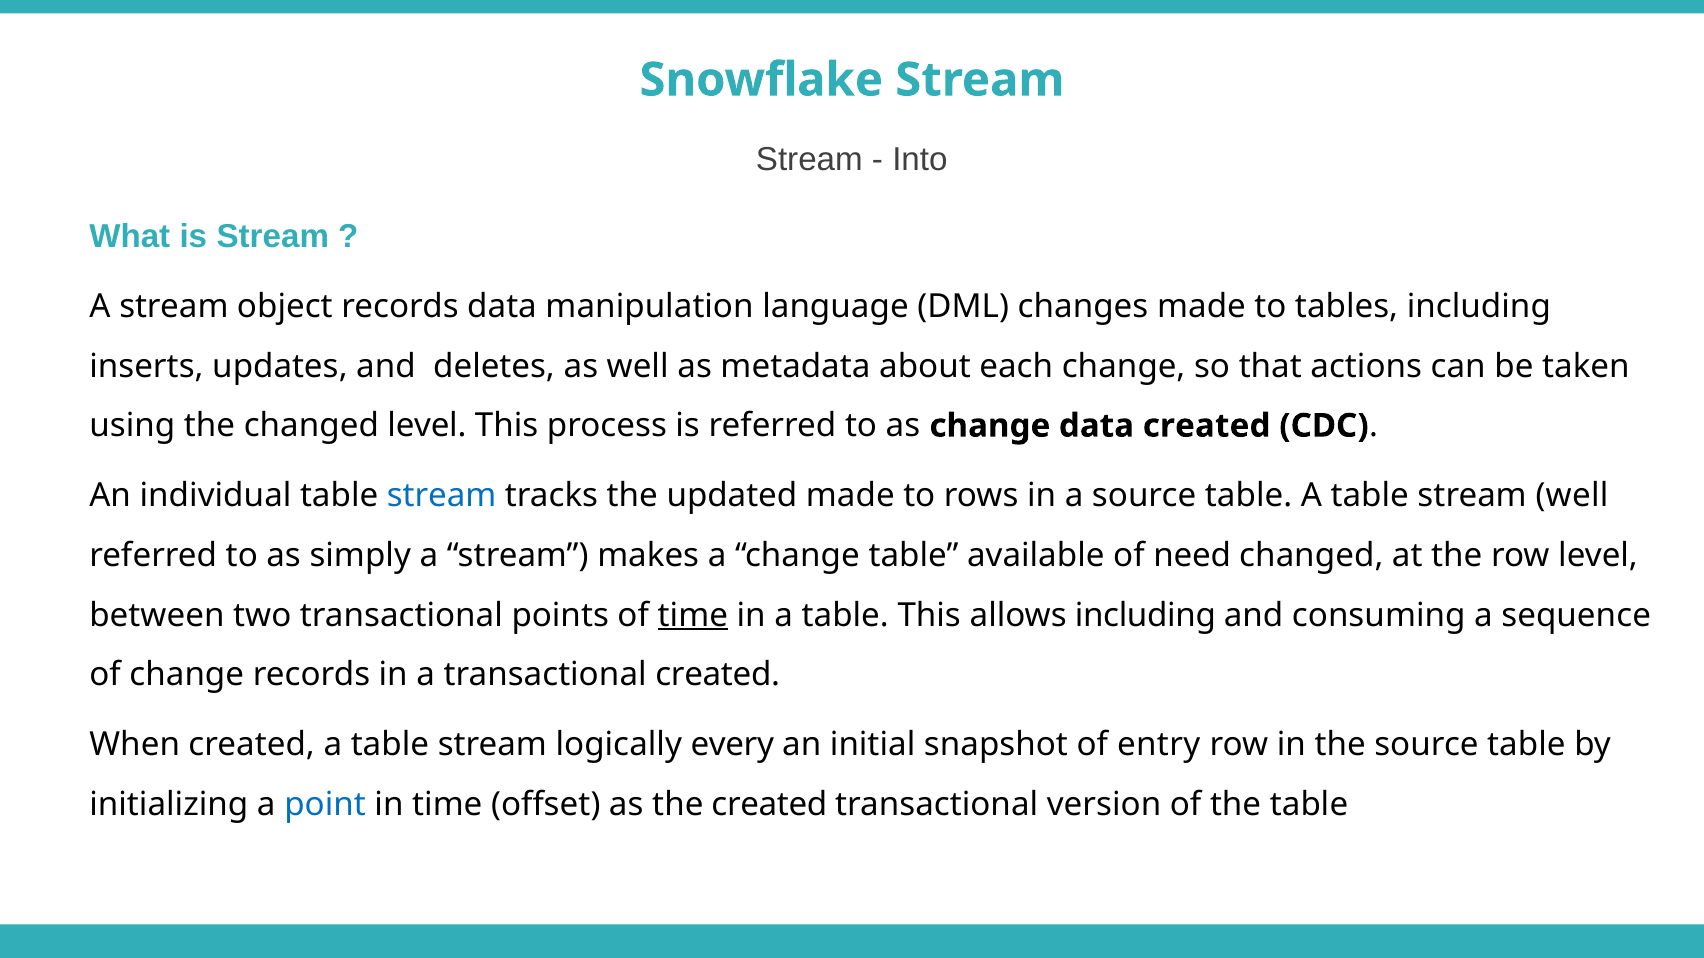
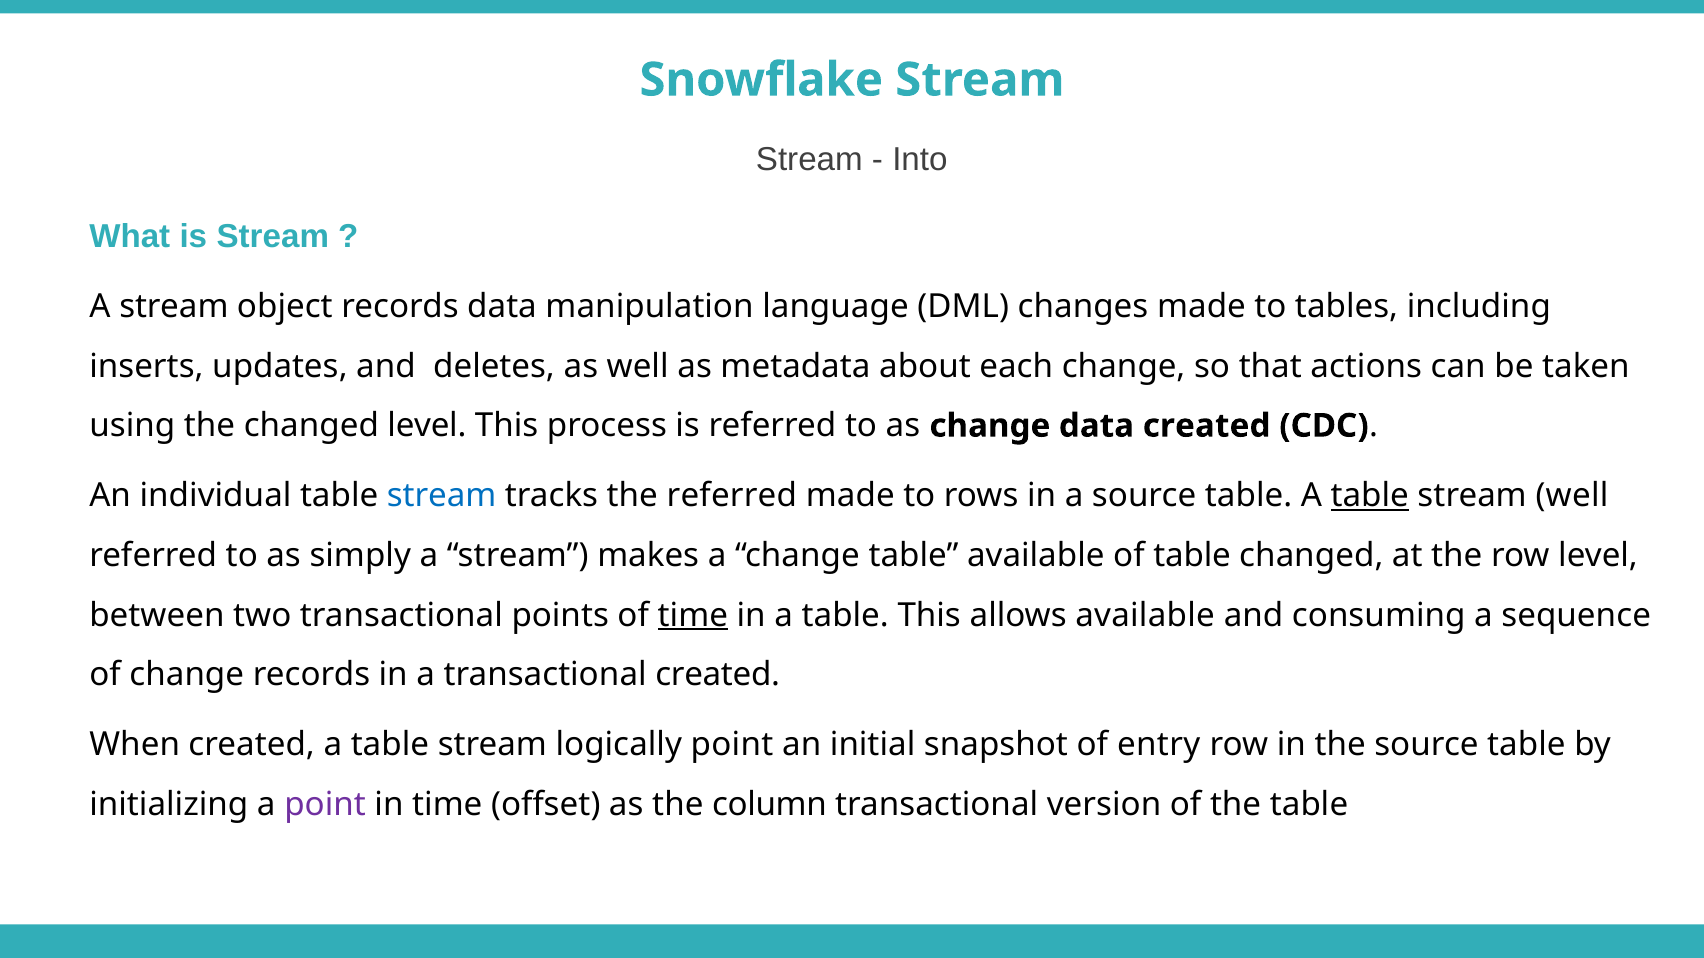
the updated: updated -> referred (732, 496)
table underline: none -> present (1370, 496)
of need: need -> table (1192, 556)
allows including: including -> available (1145, 615)
logically every: every -> point (732, 745)
point colour: blue -> purple (325, 805)
the created: created -> column (769, 805)
